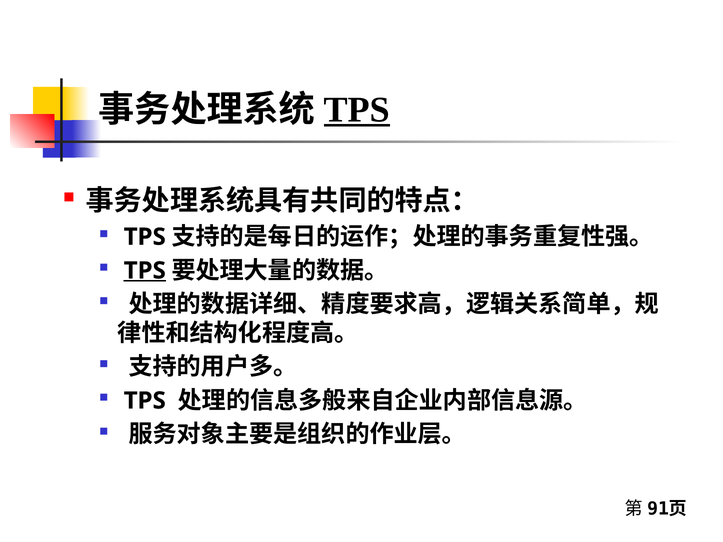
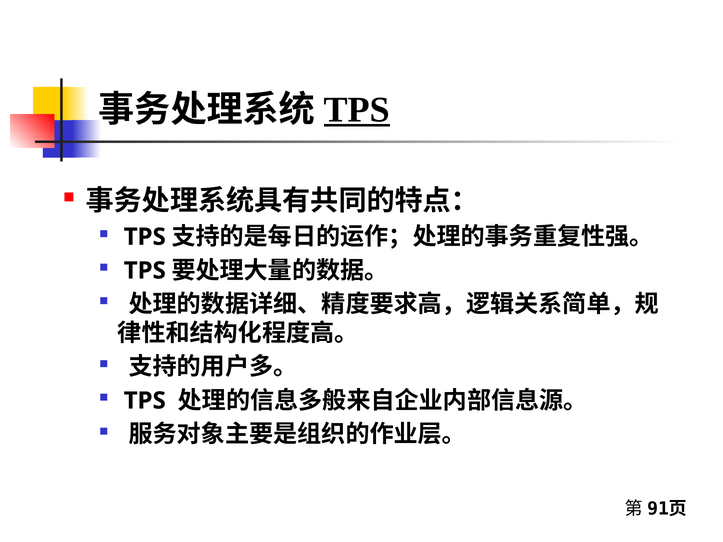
TPS underline: present -> none (145, 271)
